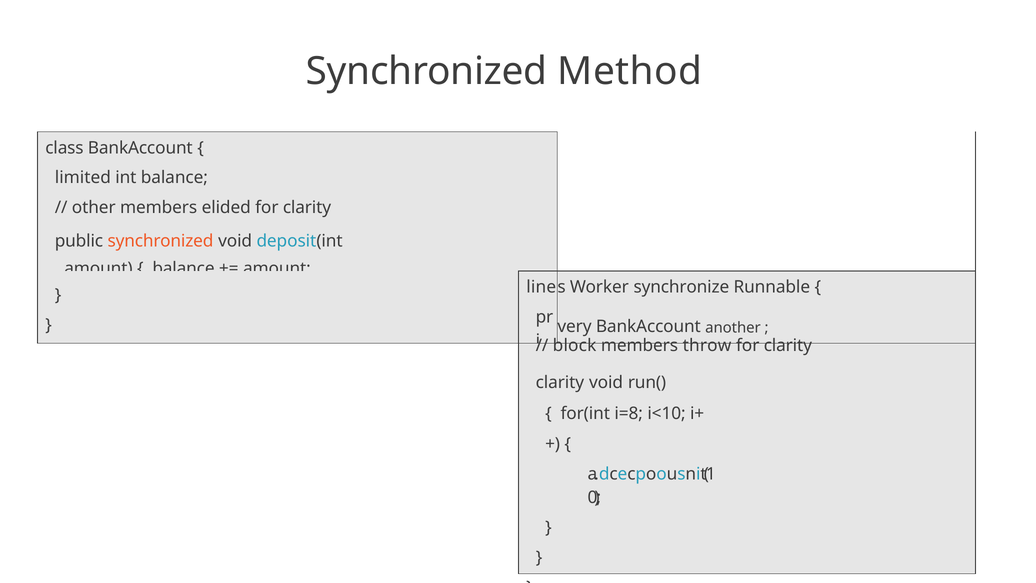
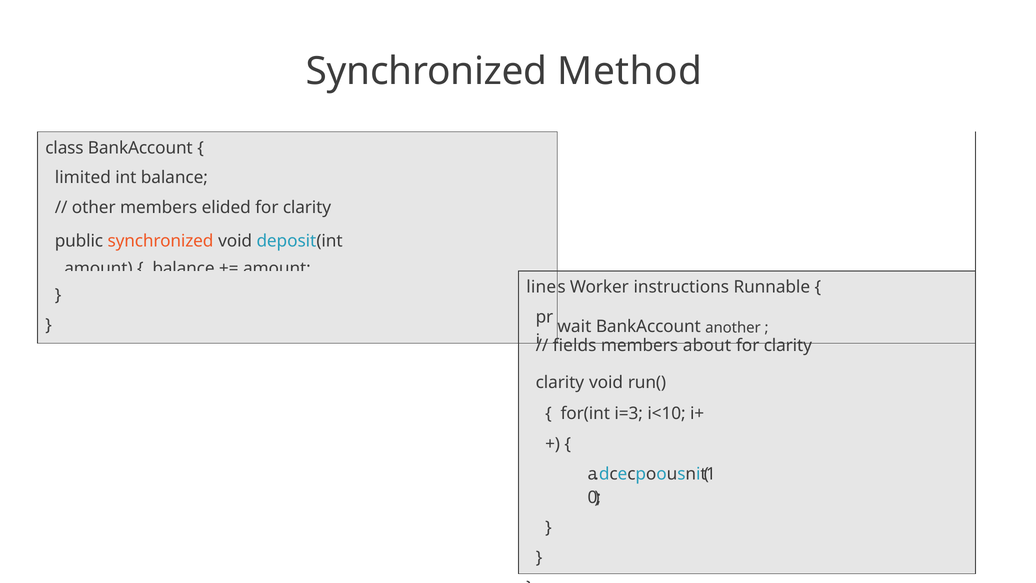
synchronize: synchronize -> instructions (681, 287)
very: very -> wait (574, 326)
block: block -> fields (575, 345)
throw: throw -> about (707, 345)
i=8: i=8 -> i=3 (629, 413)
